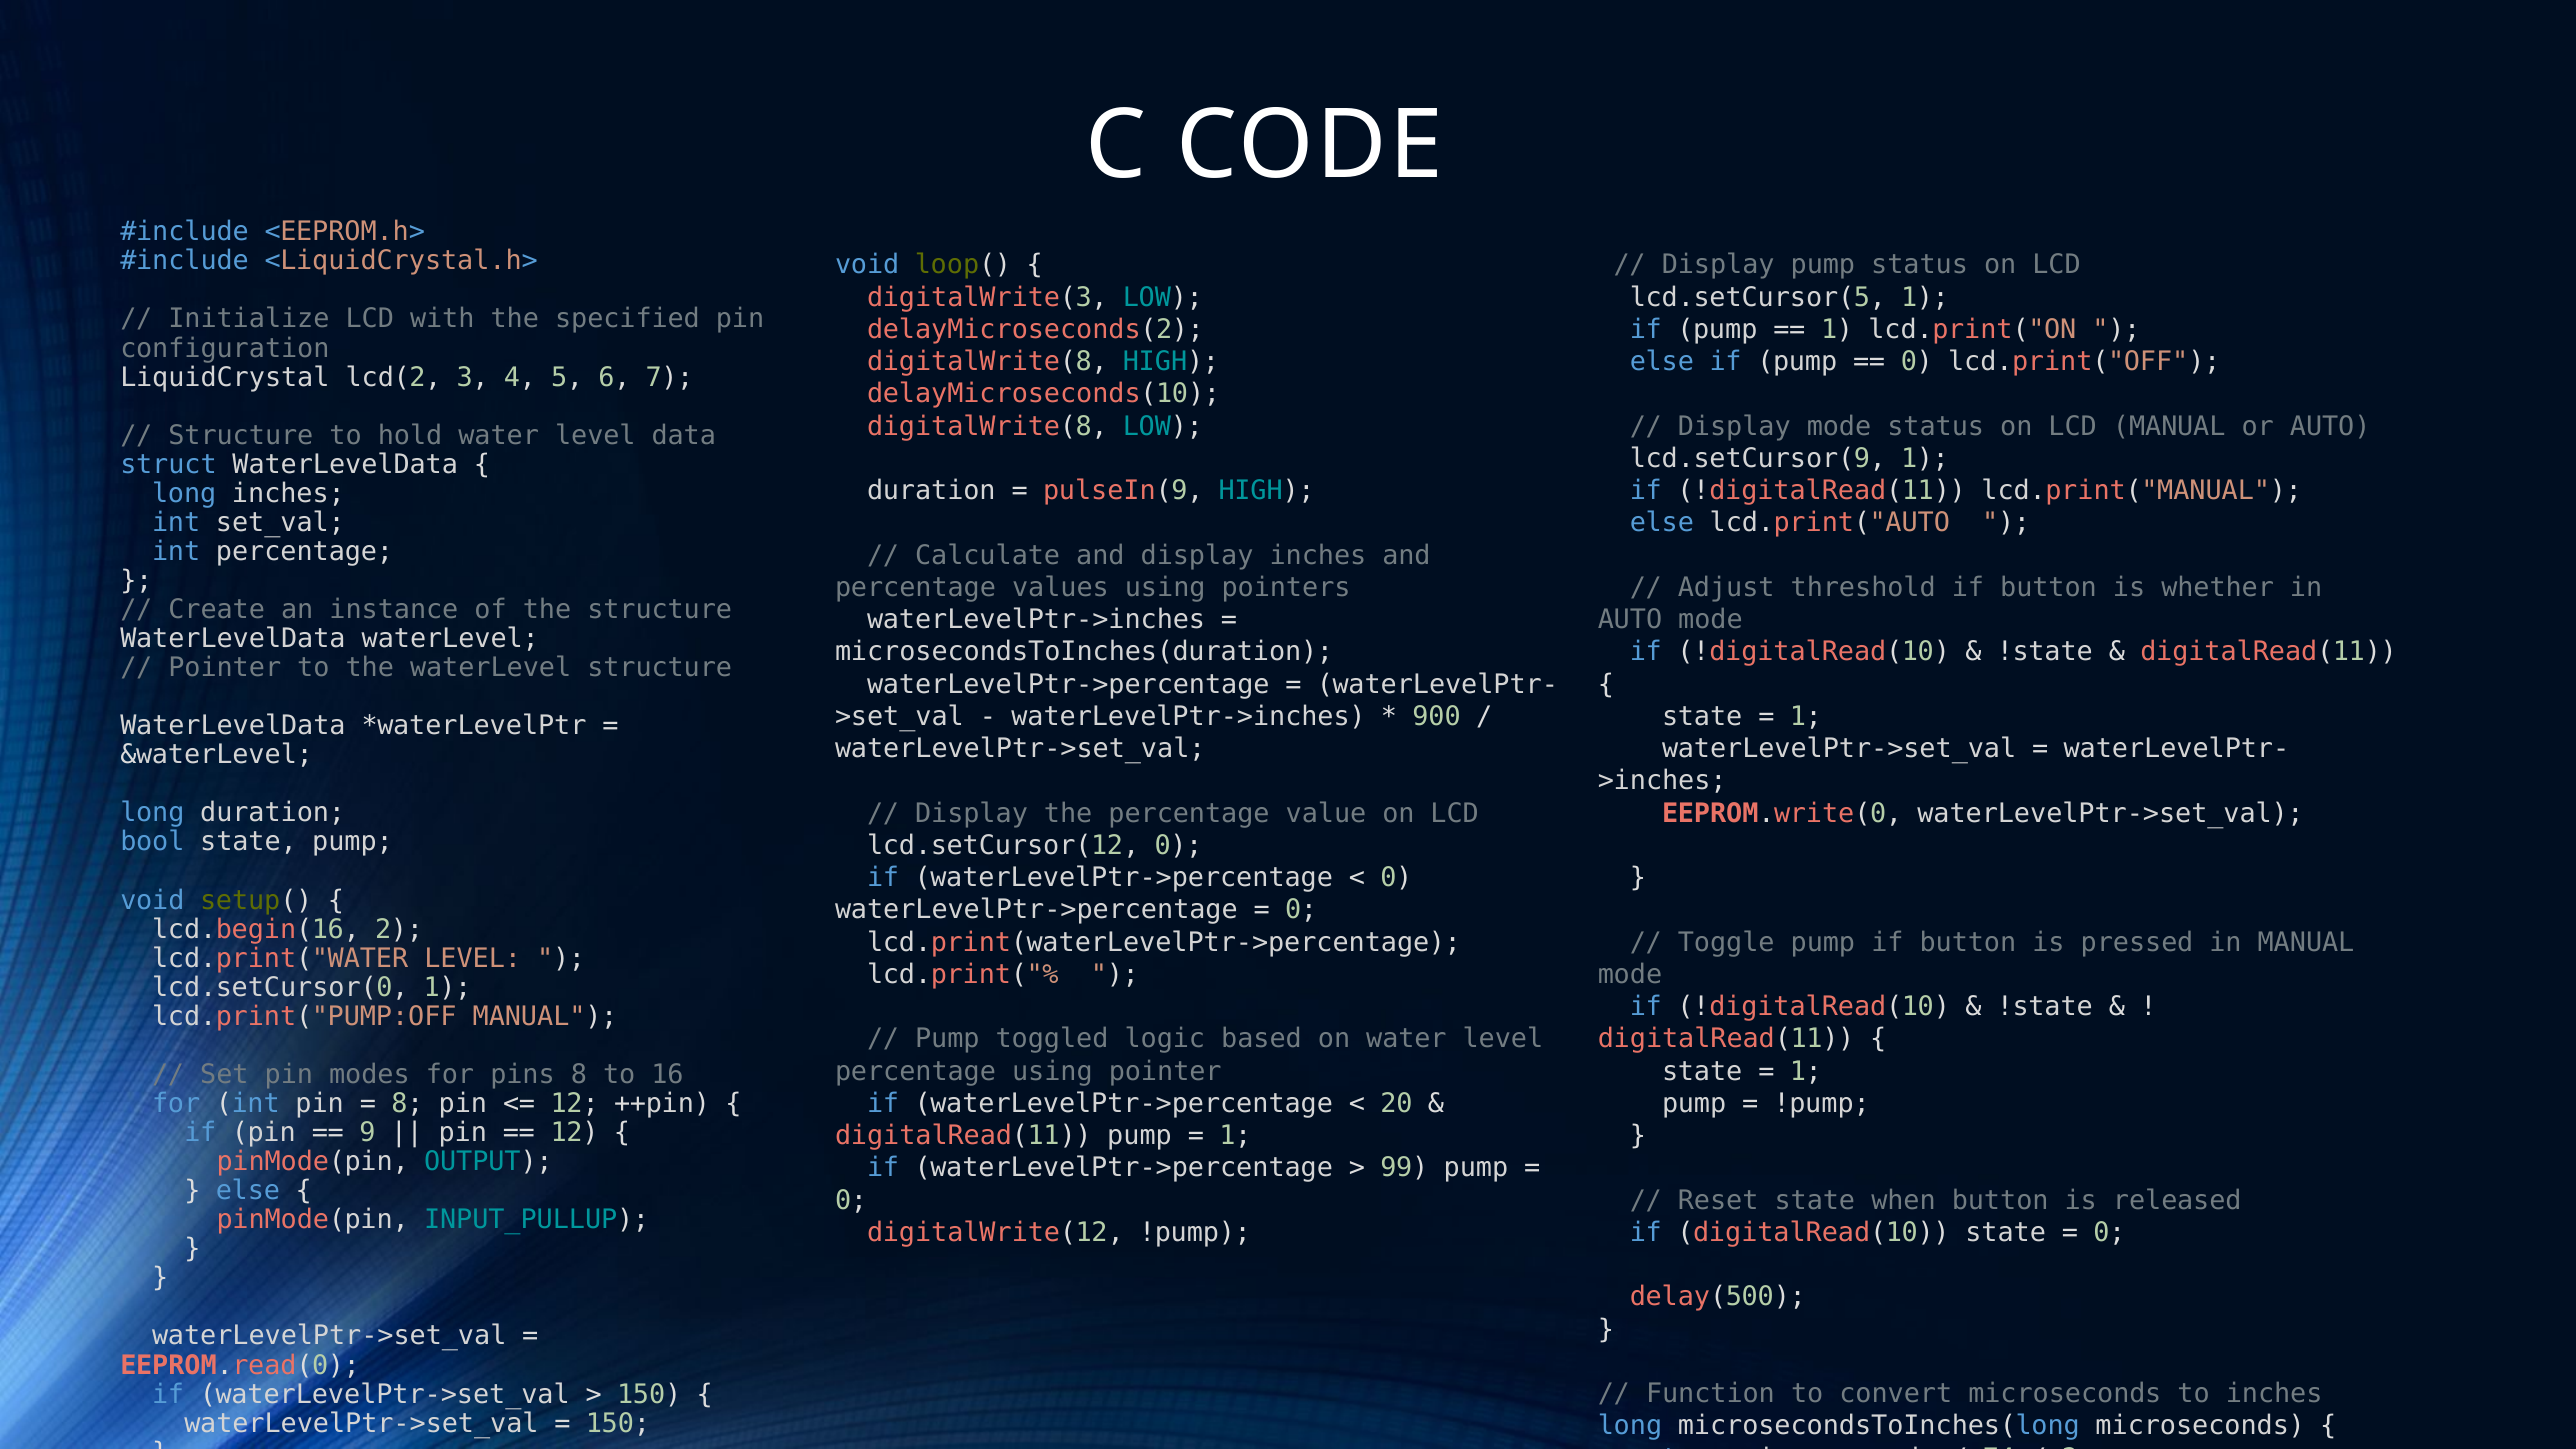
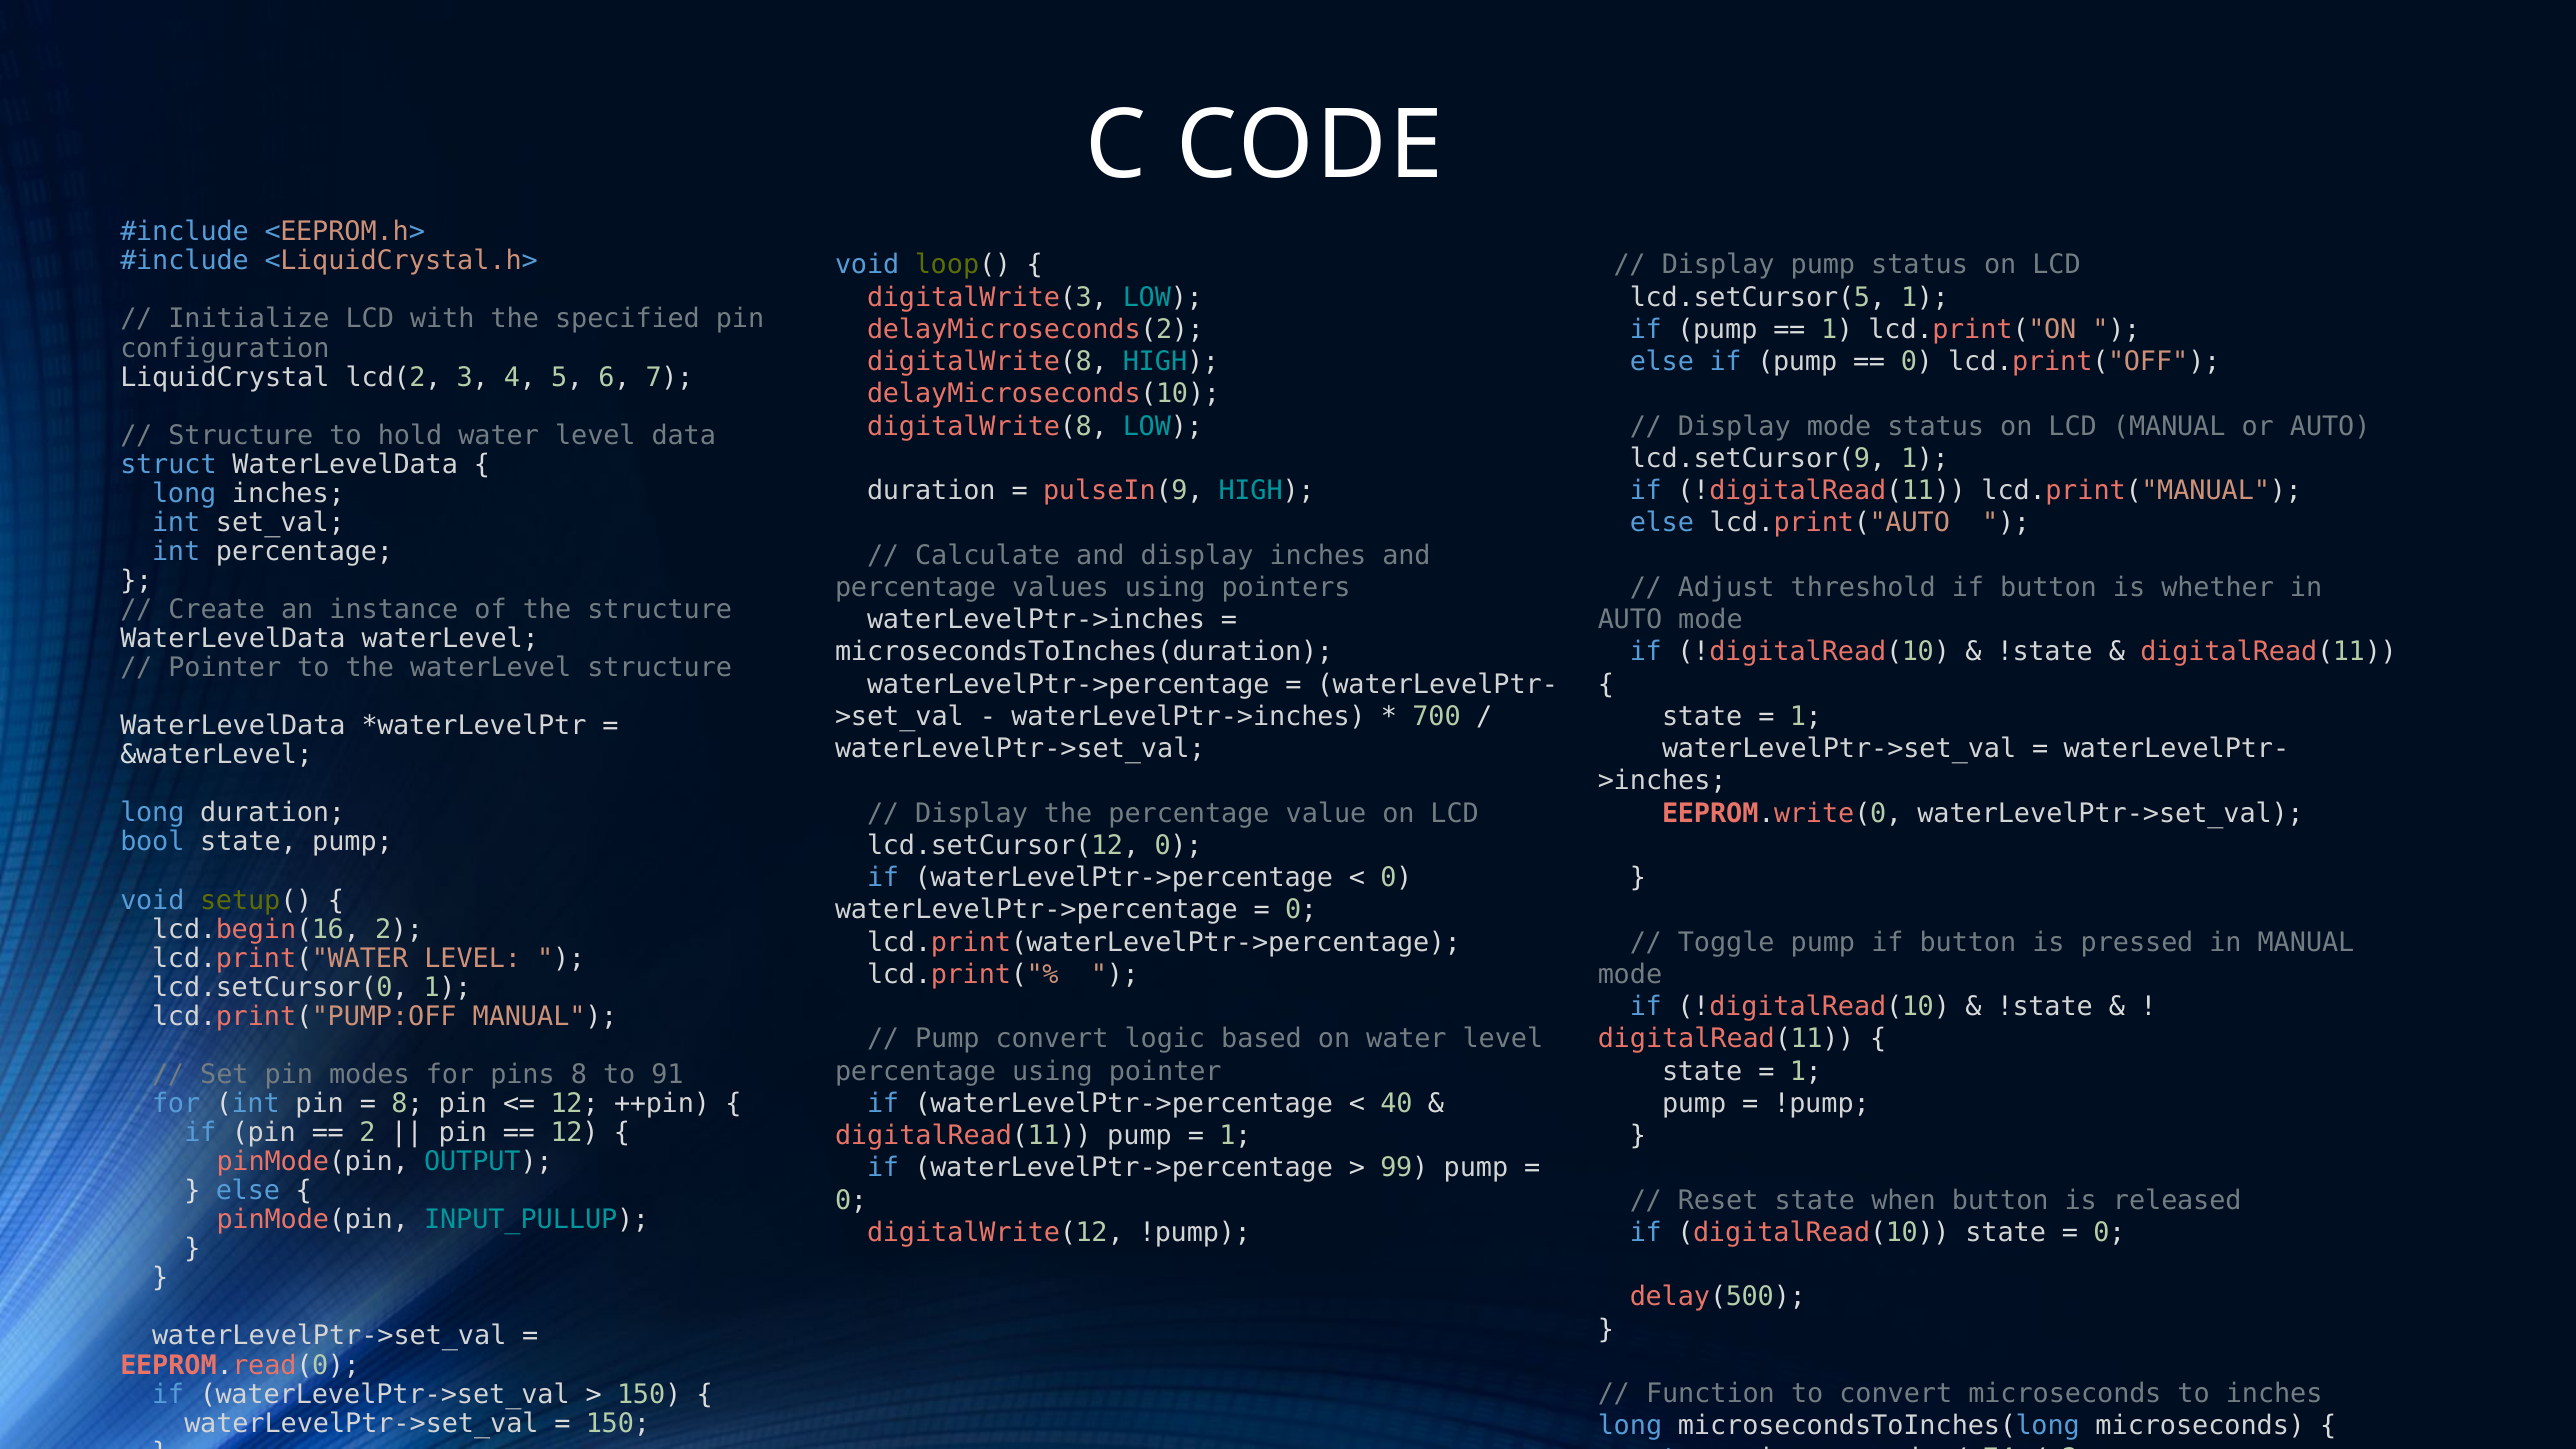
900: 900 -> 700 (1437, 717)
Pump toggled: toggled -> convert (1052, 1039)
16: 16 -> 91 (668, 1075)
20: 20 -> 40 (1396, 1104)
9: 9 -> 2 (367, 1133)
